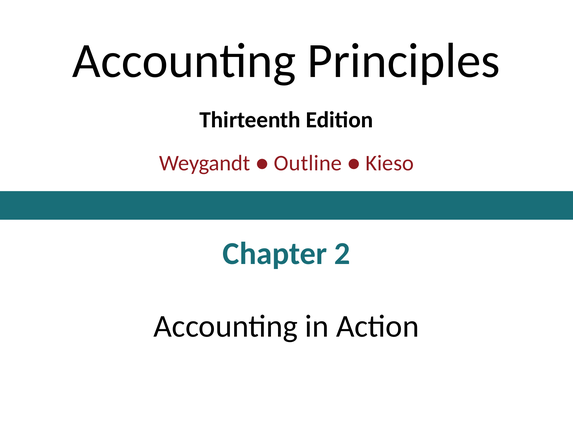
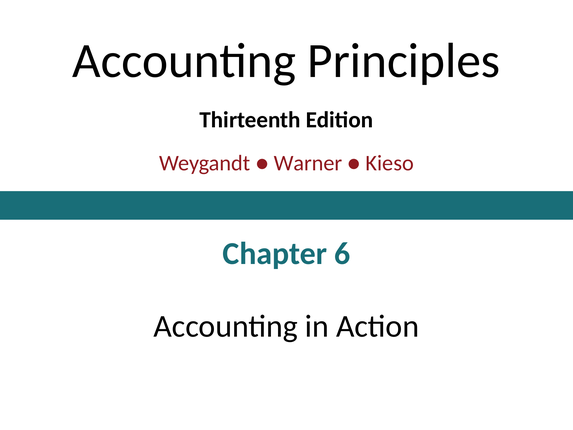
Outline: Outline -> Warner (308, 163)
2: 2 -> 6 (342, 253)
